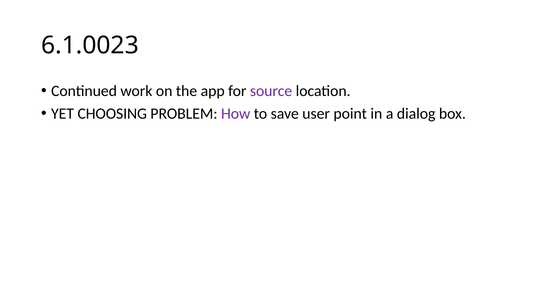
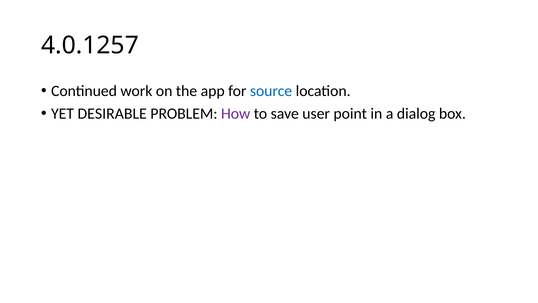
6.1.0023: 6.1.0023 -> 4.0.1257 (90, 45)
source colour: purple -> blue (271, 91)
CHOOSING: CHOOSING -> DESIRABLE (112, 114)
